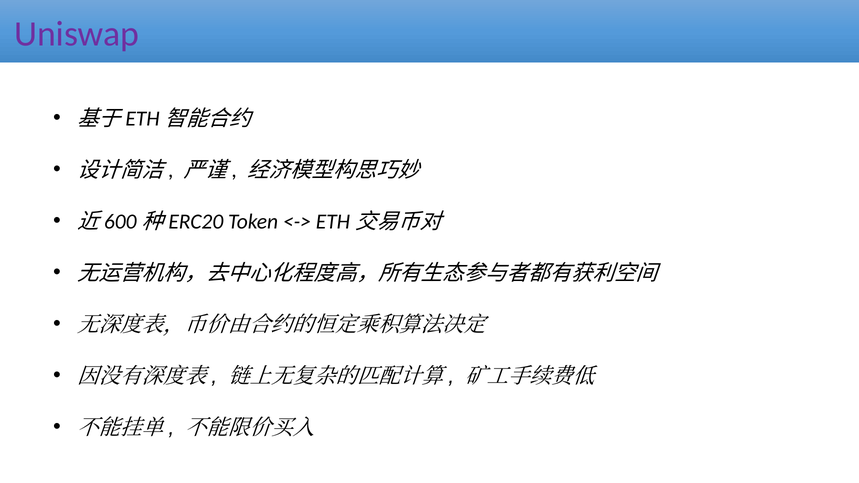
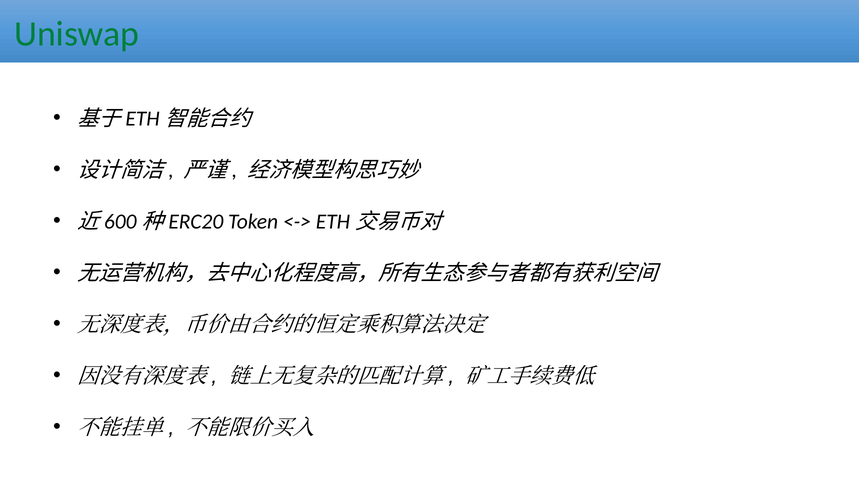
Uniswap colour: purple -> green (77, 34)
